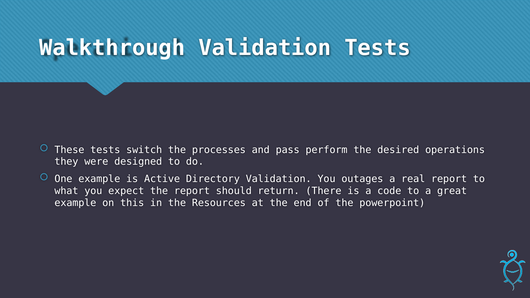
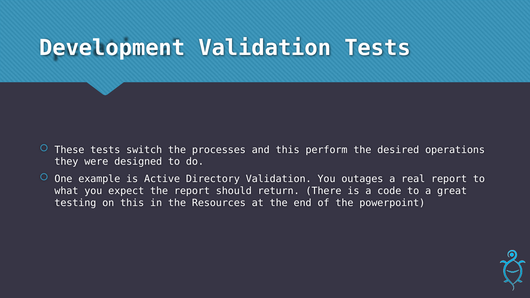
Walkthrough: Walkthrough -> Development (112, 48)
and pass: pass -> this (288, 150)
example: example -> testing (75, 203)
